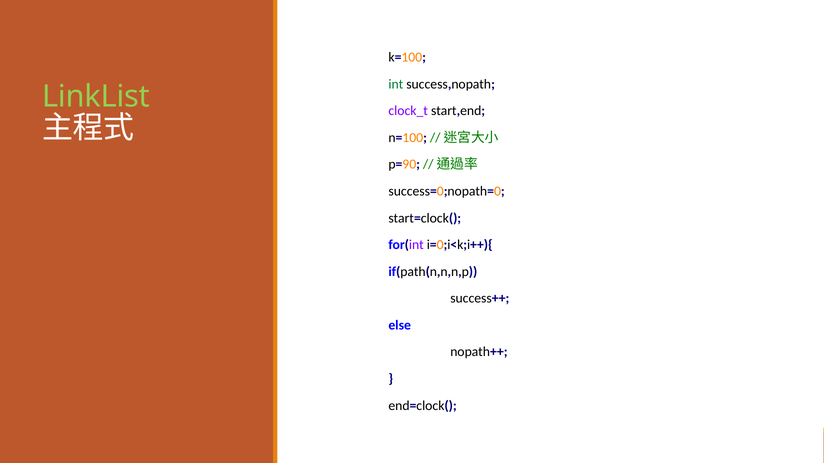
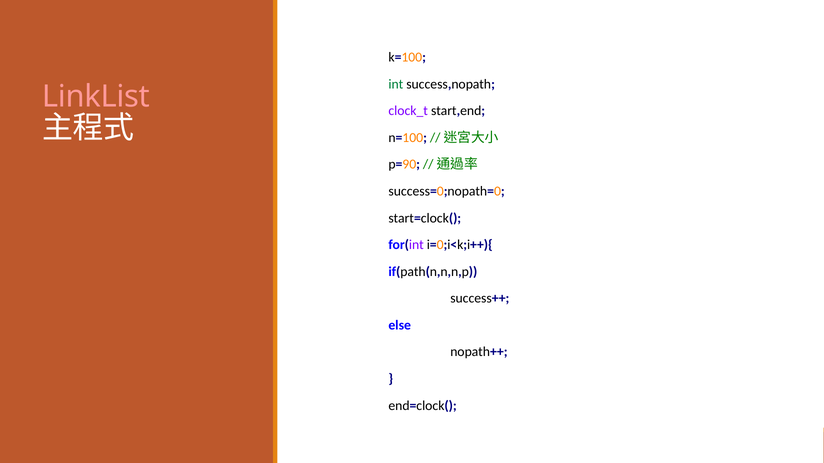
LinkList colour: light green -> pink (96, 96)
